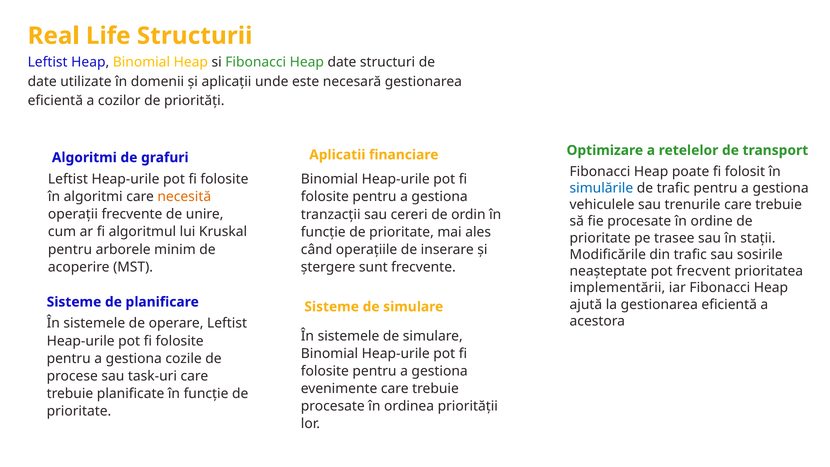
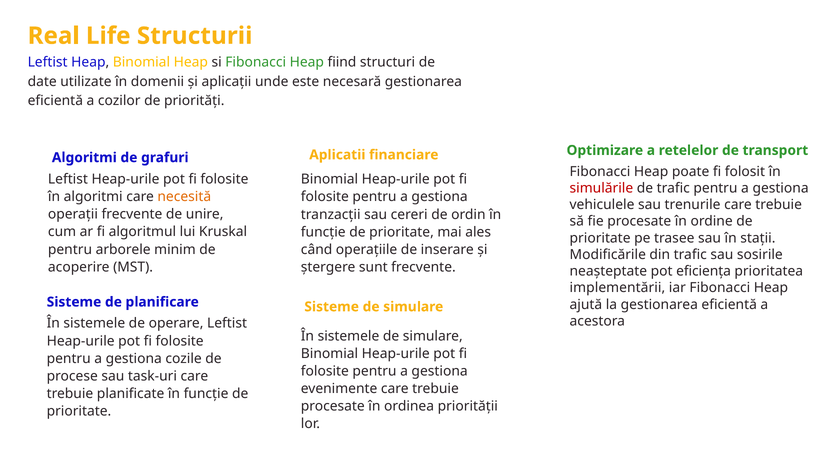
Heap date: date -> fiind (342, 62)
simulările colour: blue -> red (601, 188)
frecvent: frecvent -> eficiența (704, 271)
